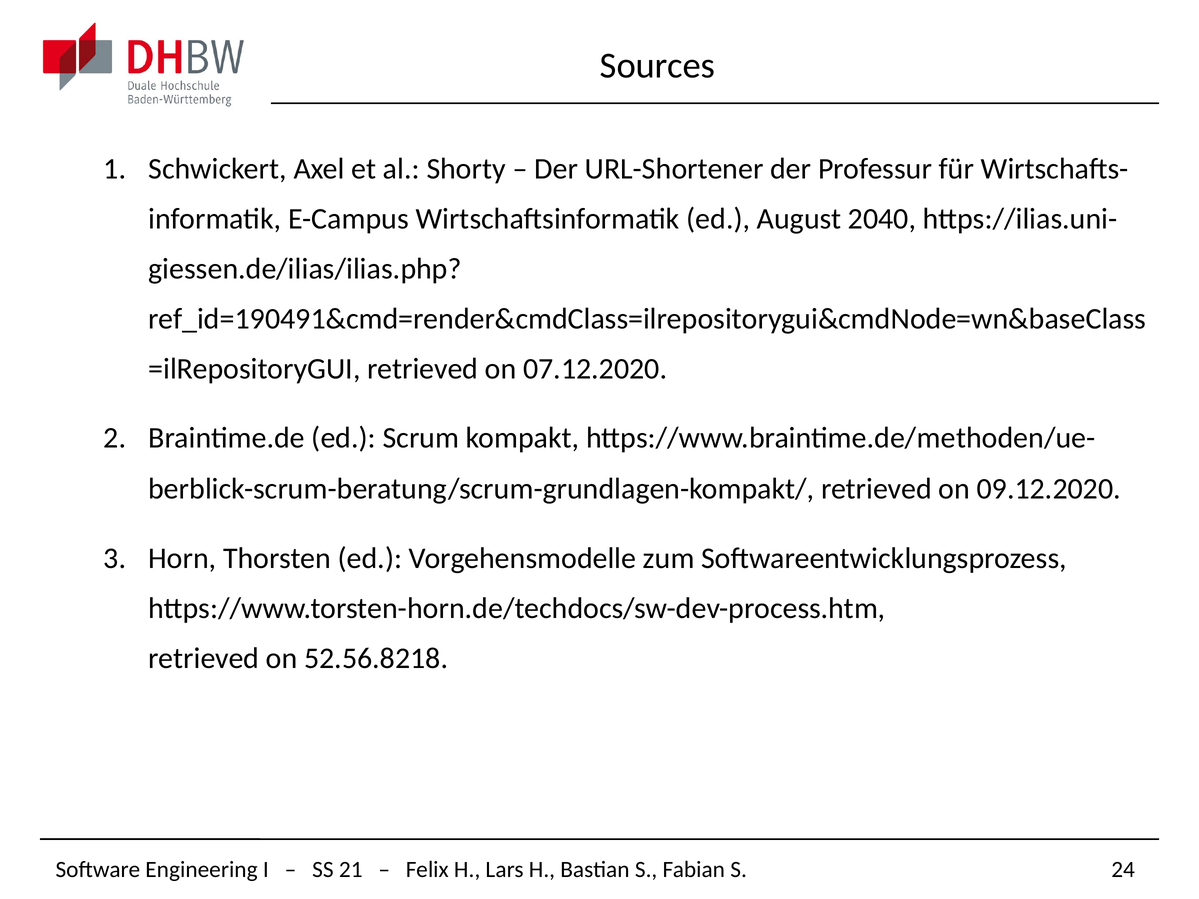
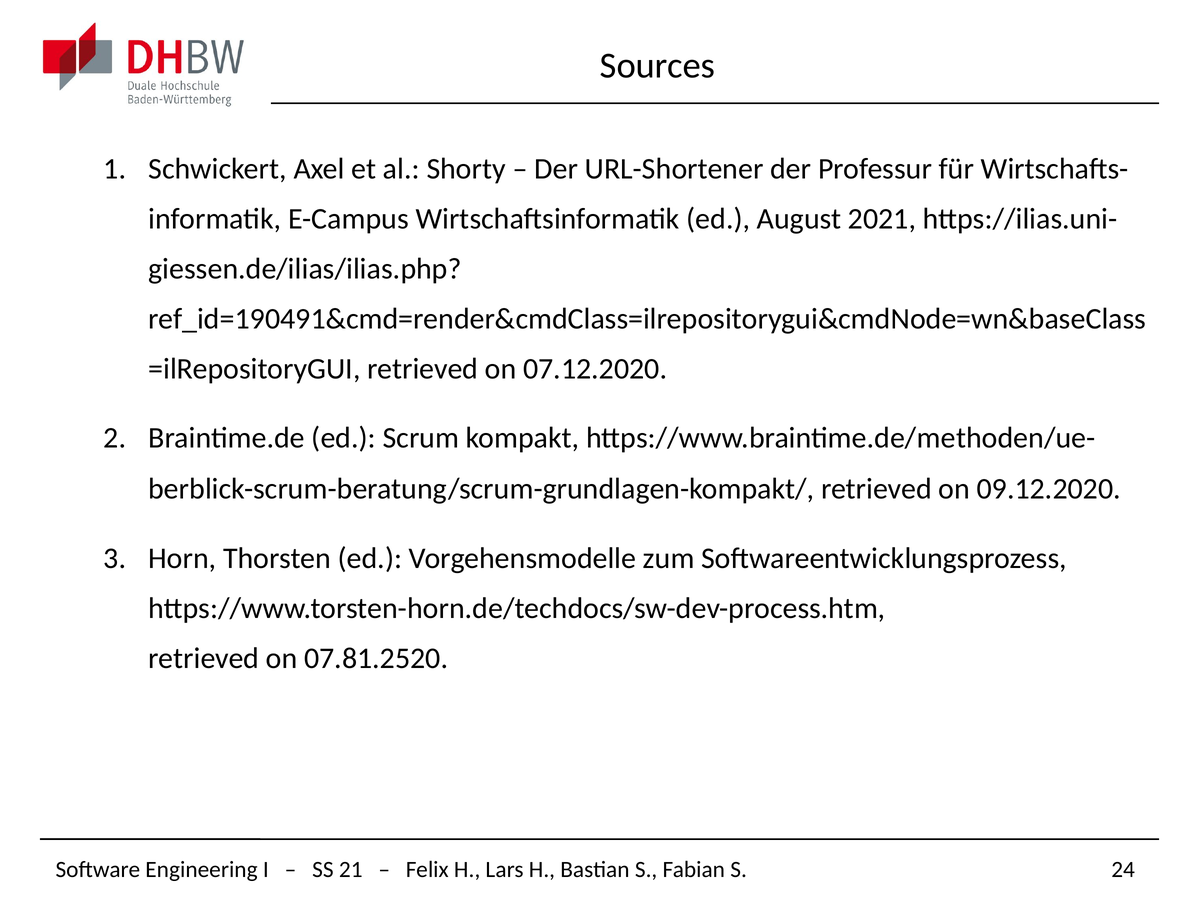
2040: 2040 -> 2021 (882, 219)
52.56.8218: 52.56.8218 -> 07.81.2520 (376, 659)
